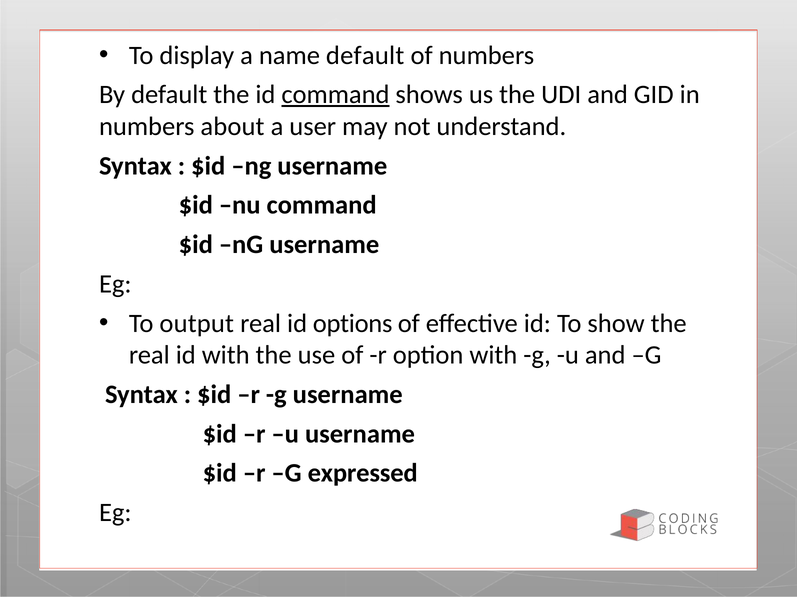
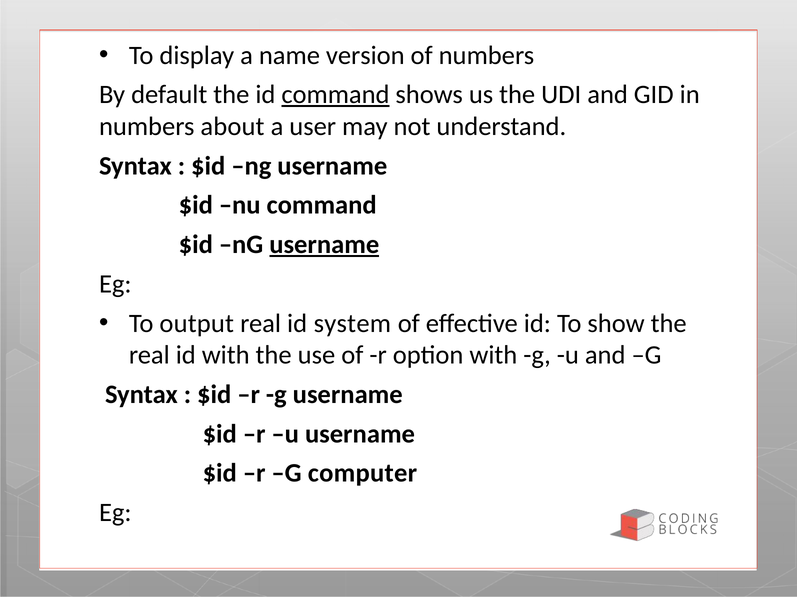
name default: default -> version (365, 55)
username underline: none -> present (324, 245)
options: options -> system (352, 324)
expressed: expressed -> computer (362, 474)
